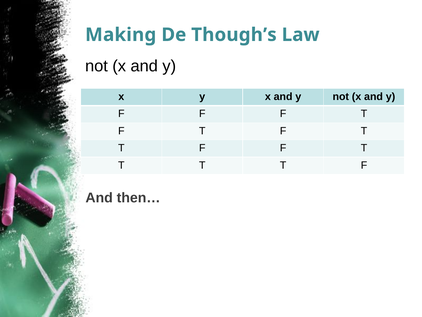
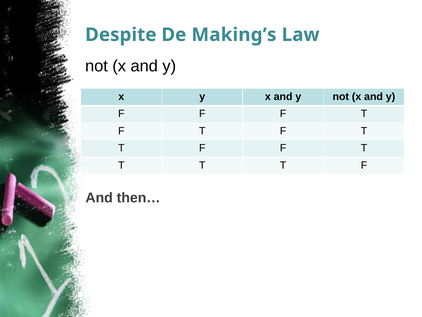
Making: Making -> Despite (121, 35)
Though’s: Though’s -> Making’s (234, 35)
